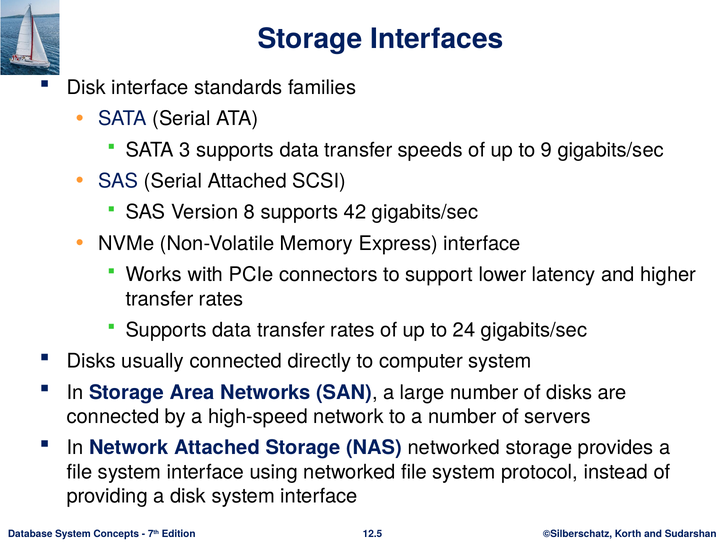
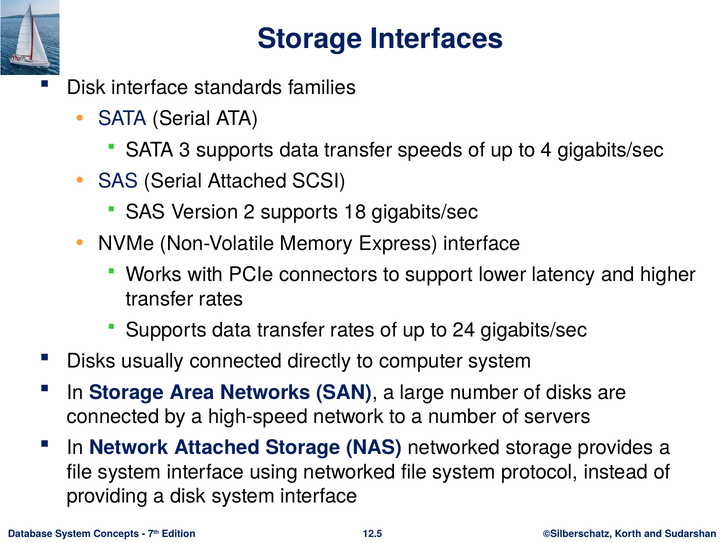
9: 9 -> 4 (546, 150)
8: 8 -> 2 (249, 212)
42: 42 -> 18 (355, 212)
